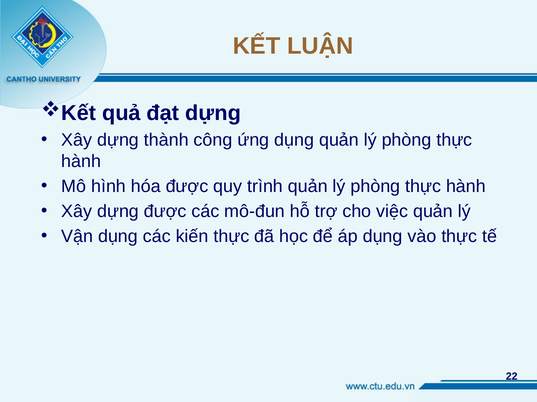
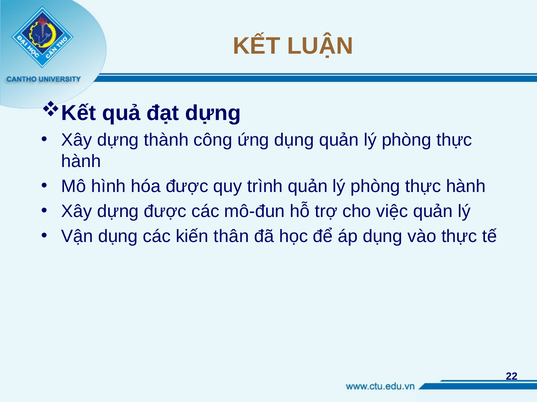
kiến thực: thực -> thân (231, 237)
